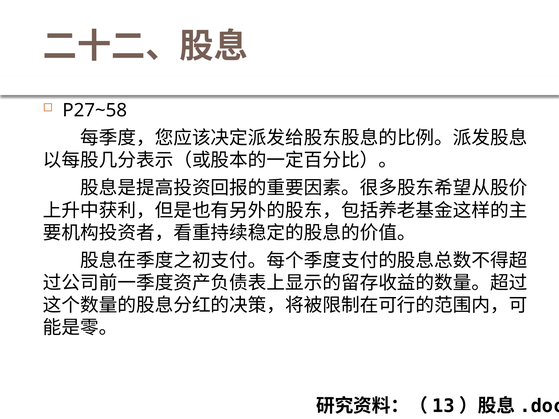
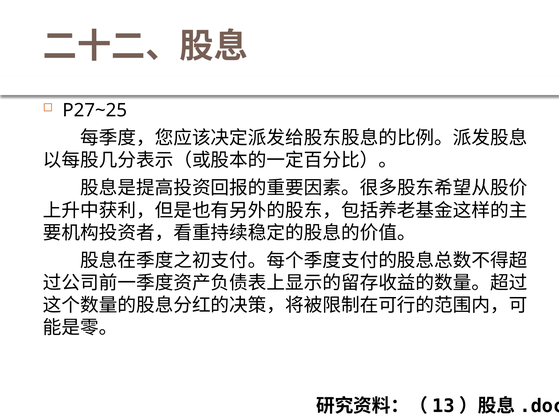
P27~58: P27~58 -> P27~25 (95, 110)
